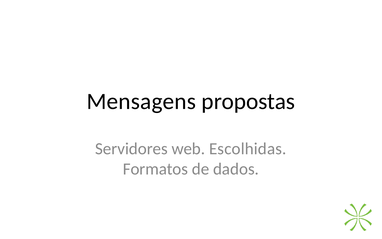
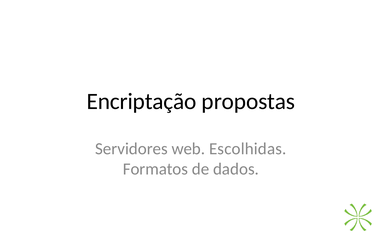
Mensagens: Mensagens -> Encriptação (142, 101)
